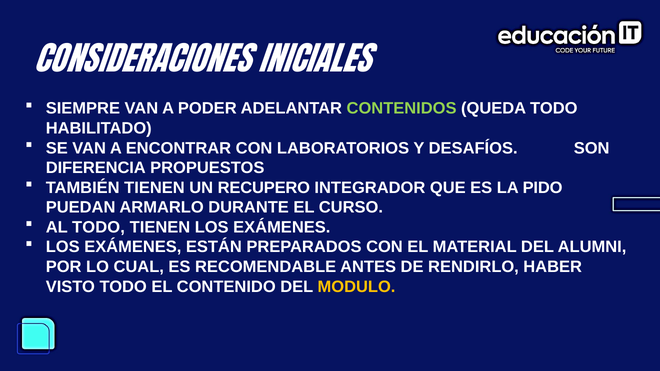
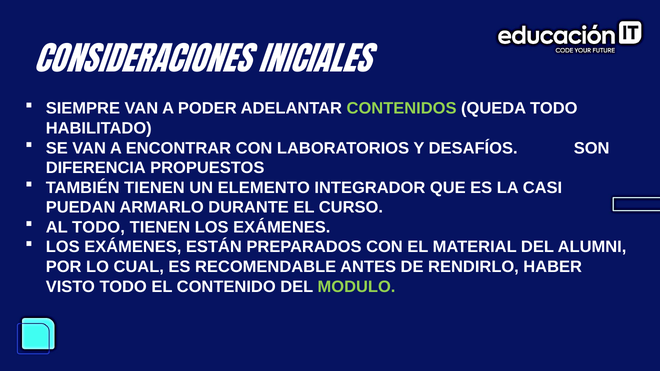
RECUPERO: RECUPERO -> ELEMENTO (264, 188)
PIDO: PIDO -> CASI (542, 188)
MODULO colour: yellow -> light green (356, 287)
